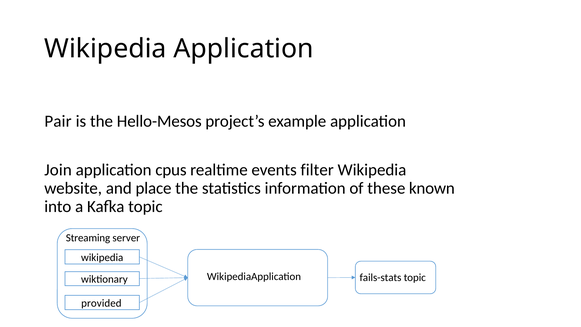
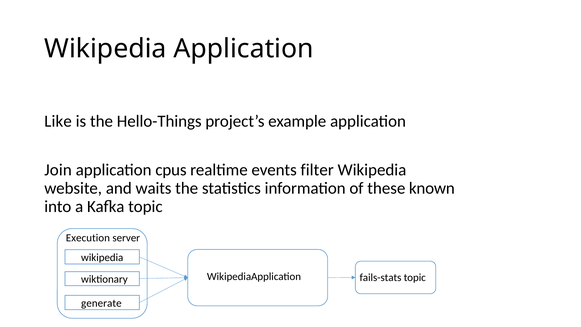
Pair: Pair -> Like (58, 121)
Hello-Mesos: Hello-Mesos -> Hello-Things (159, 121)
place: place -> waits (153, 188)
Streaming: Streaming -> Execution (88, 238)
provided: provided -> generate (101, 303)
